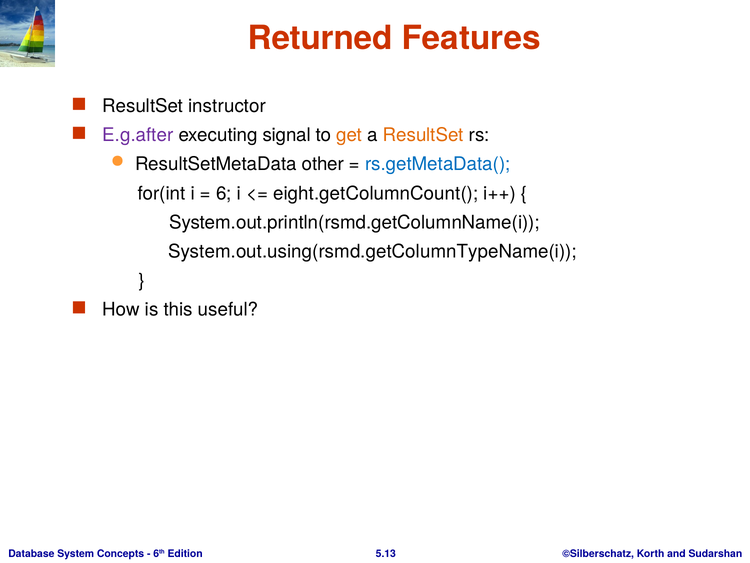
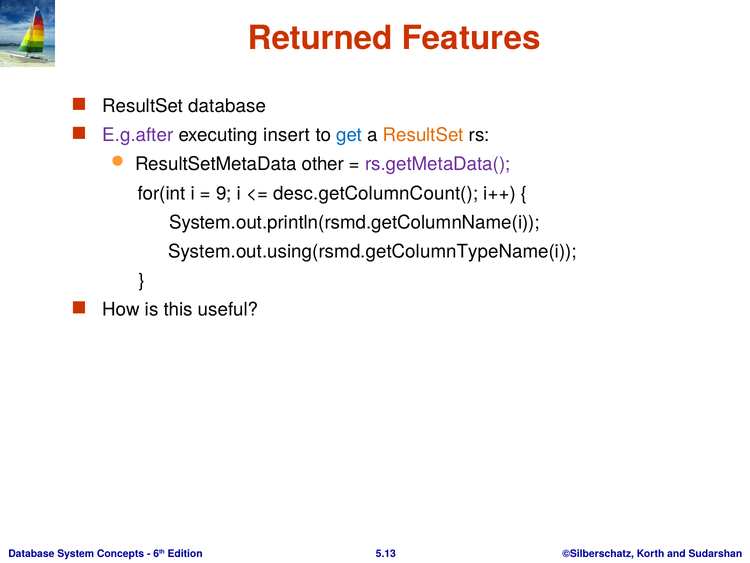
ResultSet instructor: instructor -> database (227, 106)
signal: signal -> insert (287, 135)
get colour: orange -> blue (349, 135)
rs.getMetaData( colour: blue -> purple (438, 164)
6: 6 -> 9 (224, 193)
eight.getColumnCount(: eight.getColumnCount( -> desc.getColumnCount( (376, 193)
